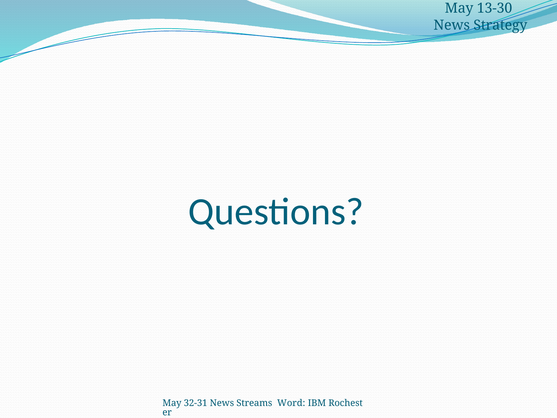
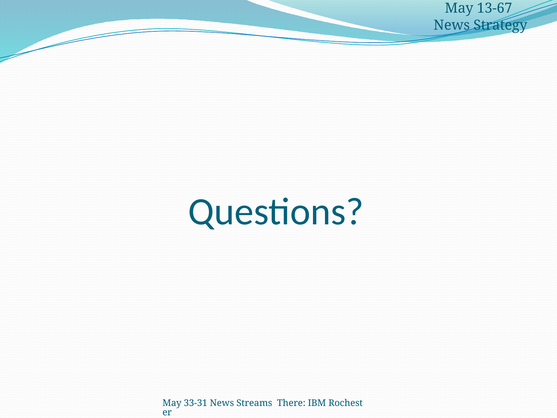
13-30: 13-30 -> 13-67 (495, 8)
32-31: 32-31 -> 33-31 (196, 403)
Word: Word -> There (291, 403)
